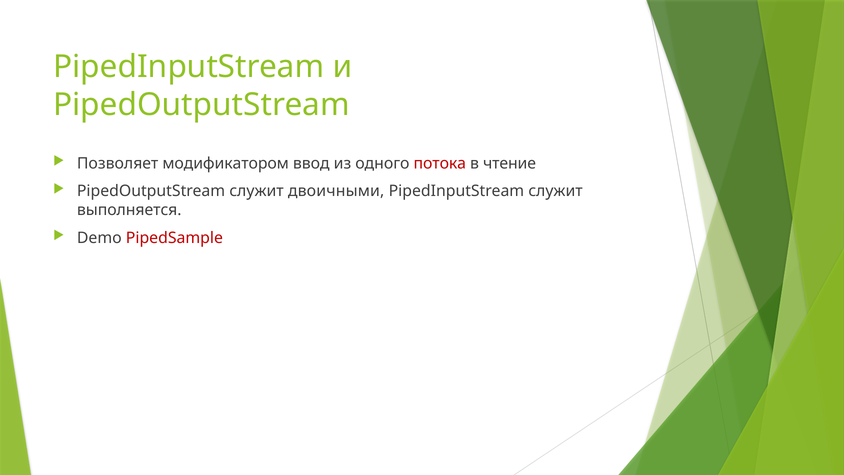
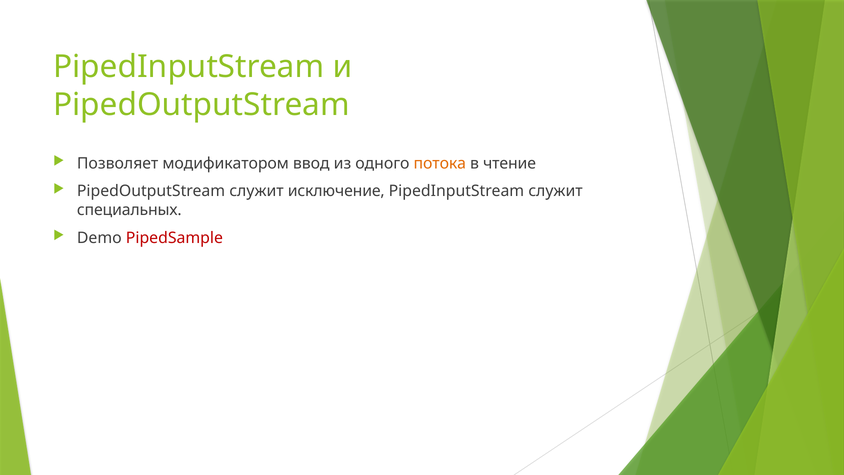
потока colour: red -> orange (440, 163)
двоичными: двоичными -> исключение (336, 191)
выполняется: выполняется -> специальных (129, 210)
